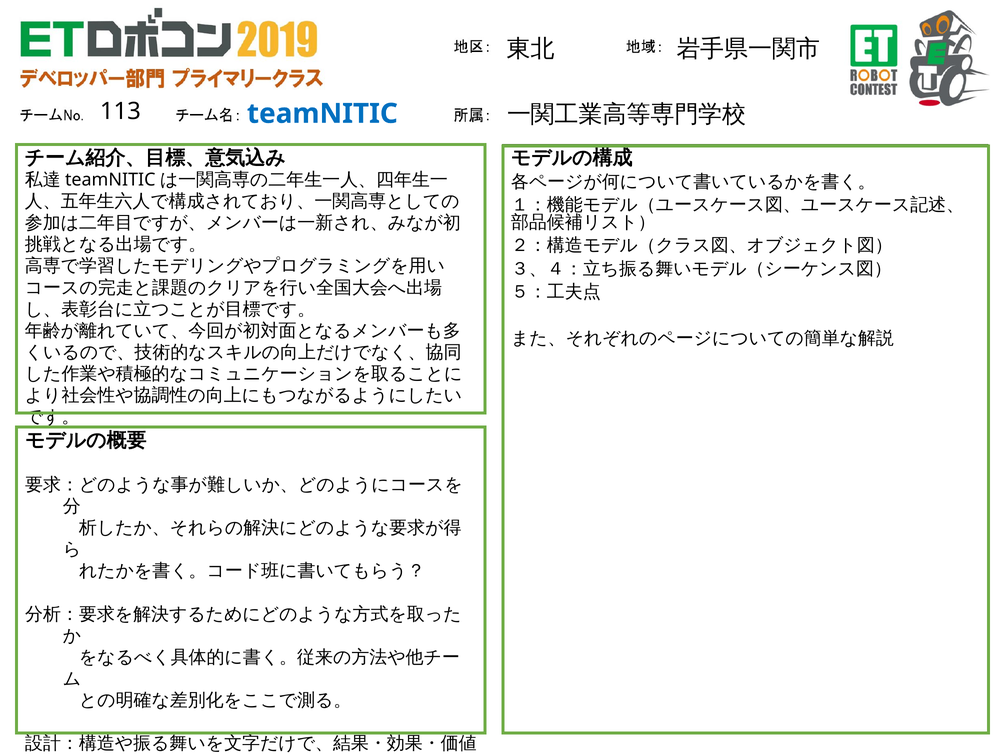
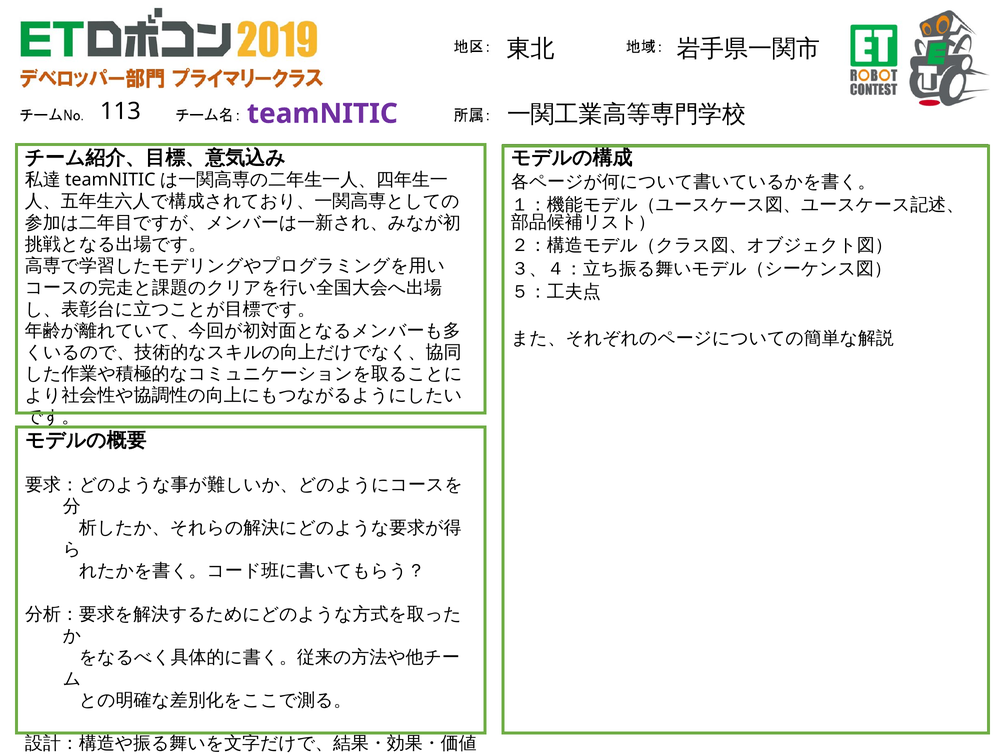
teamNITIC colour: blue -> purple (322, 114)
